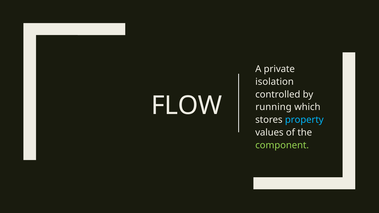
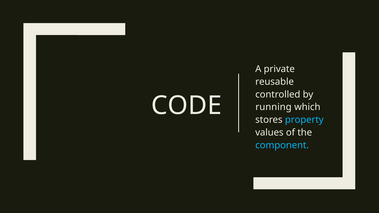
isolation: isolation -> reusable (275, 82)
FLOW: FLOW -> CODE (186, 106)
component colour: light green -> light blue (282, 145)
